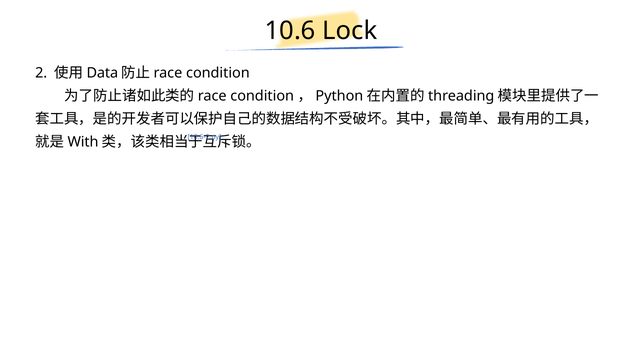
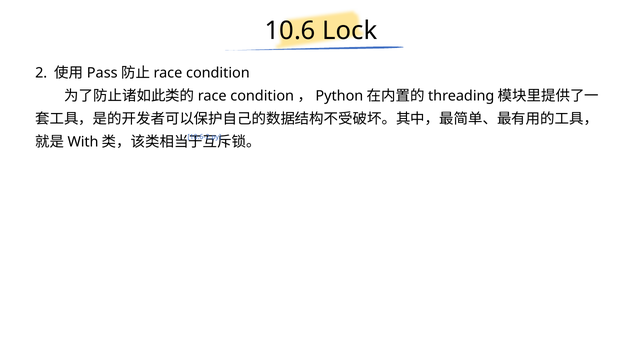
Data: Data -> Pass (102, 73)
